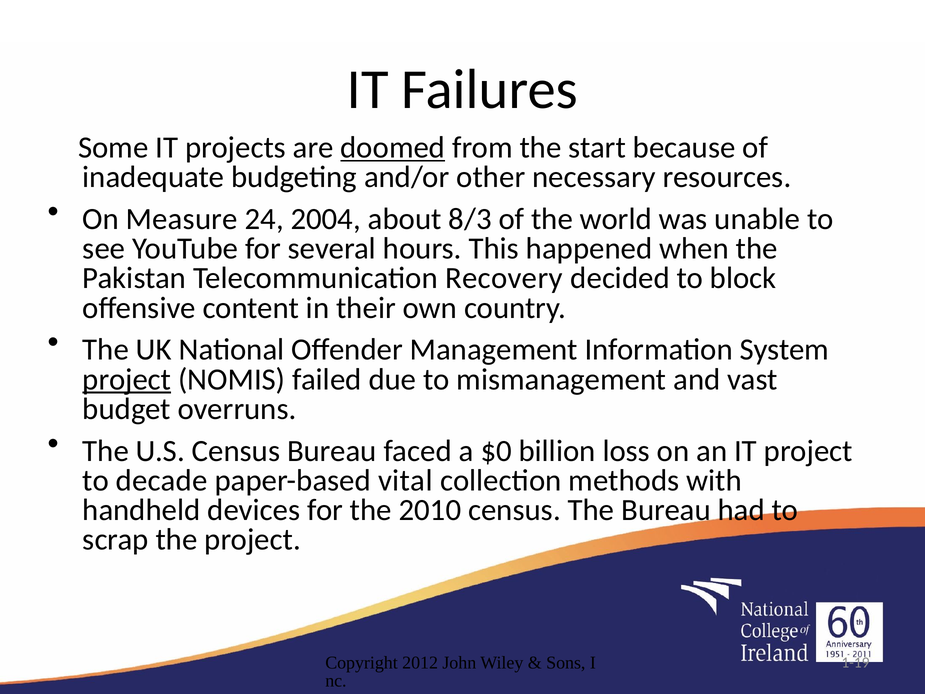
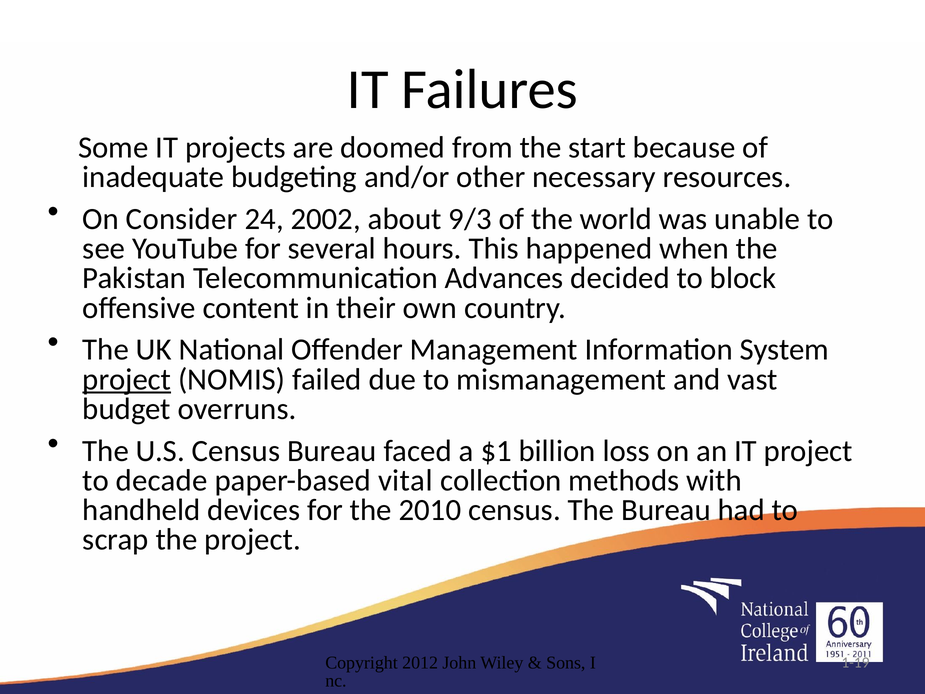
doomed underline: present -> none (393, 147)
Measure: Measure -> Consider (182, 219)
2004: 2004 -> 2002 (326, 219)
8/3: 8/3 -> 9/3 (470, 219)
Recovery: Recovery -> Advances (504, 278)
$0: $0 -> $1 (496, 451)
